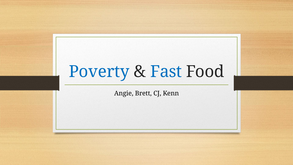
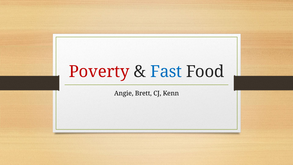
Poverty colour: blue -> red (99, 72)
